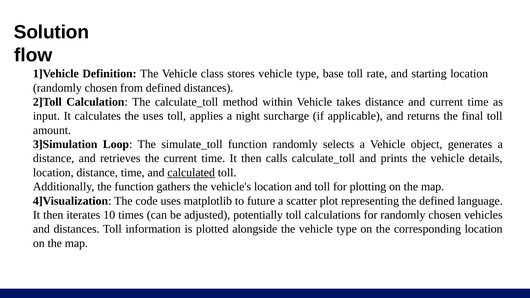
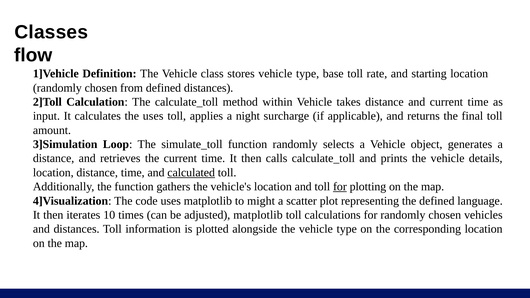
Solution: Solution -> Classes (51, 32)
for underline: none -> present (340, 187)
future: future -> might (261, 201)
adjusted potentially: potentially -> matplotlib (258, 215)
